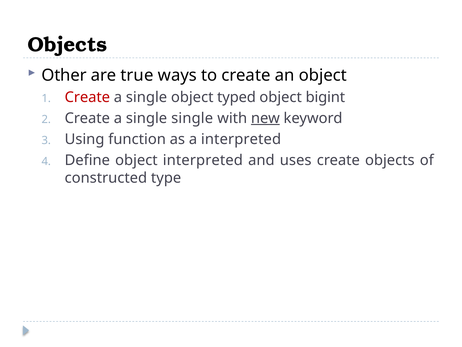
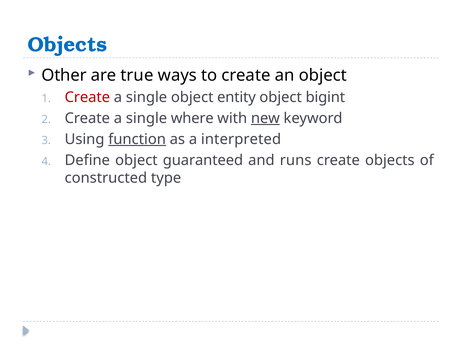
Objects colour: black -> blue (67, 45)
typed: typed -> entity (236, 97)
single single: single -> where (192, 118)
function underline: none -> present (137, 139)
object interpreted: interpreted -> guaranteed (203, 160)
uses: uses -> runs (296, 160)
